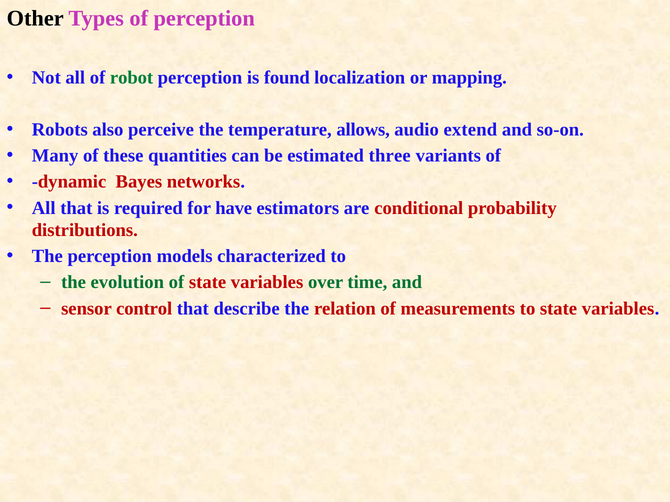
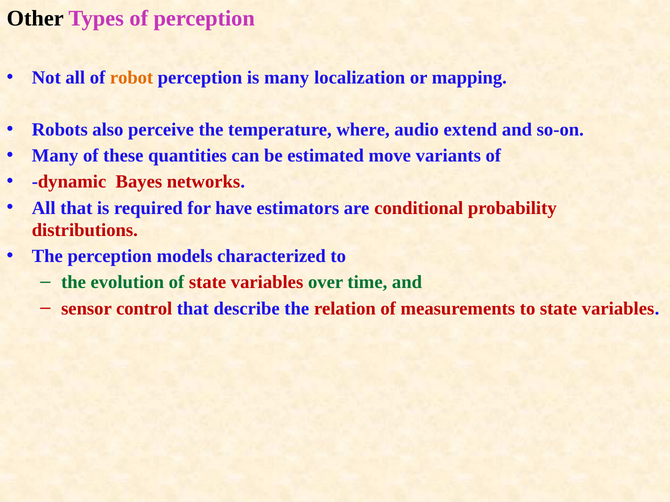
robot colour: green -> orange (132, 78)
is found: found -> many (287, 78)
allows: allows -> where (363, 130)
three: three -> move (390, 156)
